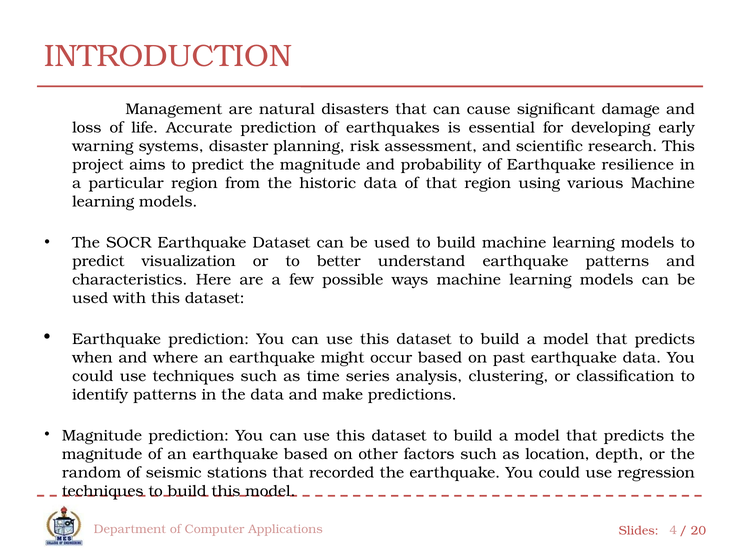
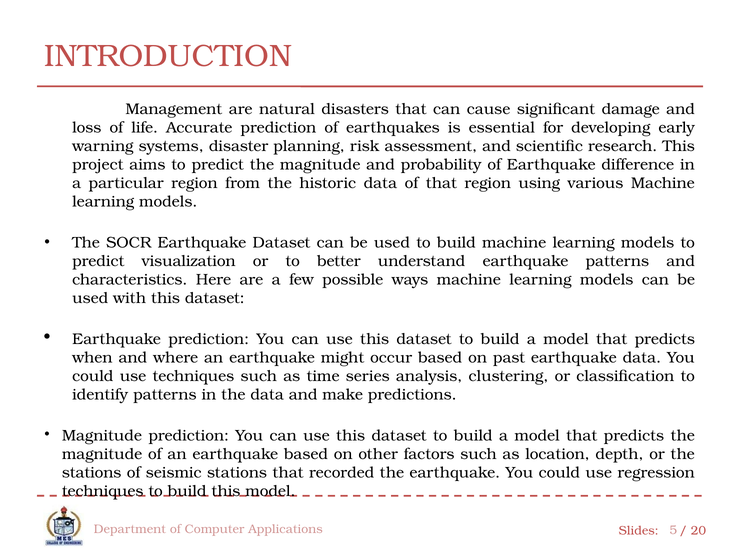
resilience: resilience -> difference (638, 165)
random: random -> stations (92, 473)
4: 4 -> 5 (673, 530)
